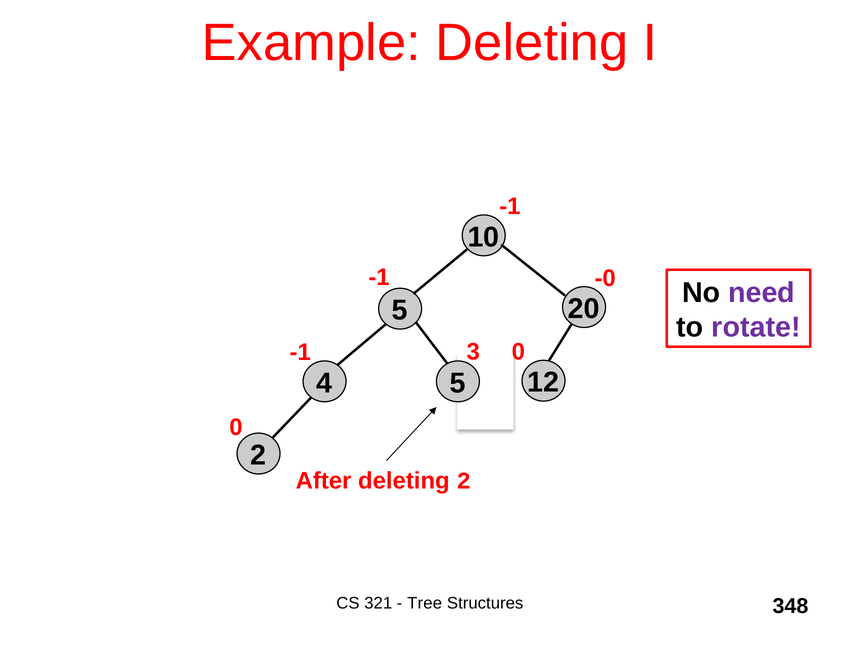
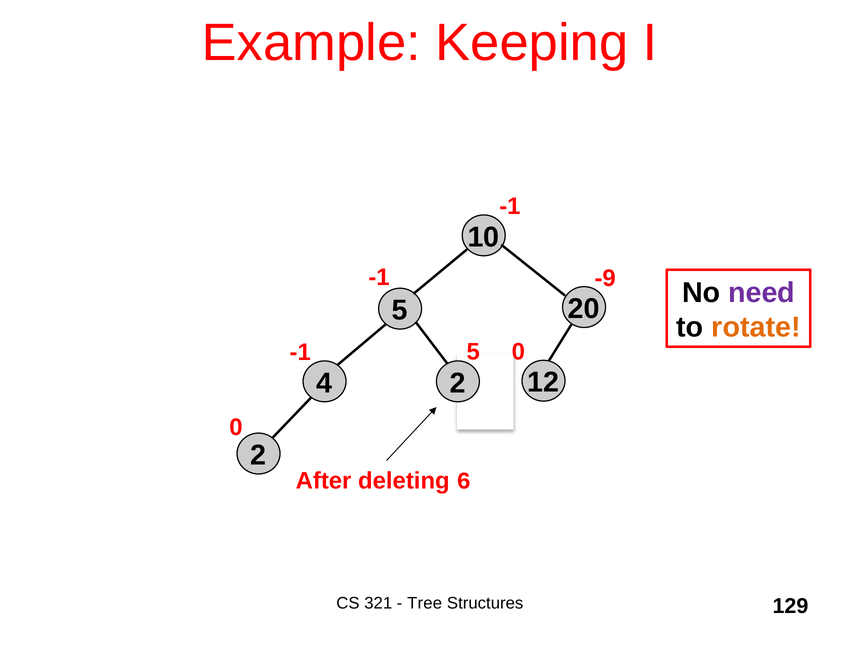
Example Deleting: Deleting -> Keeping (532, 43)
-0: -0 -> -9 (605, 278)
rotate colour: purple -> orange (756, 327)
-1 3: 3 -> 5 (473, 352)
4 5: 5 -> 2 (458, 383)
deleting 2: 2 -> 6 (464, 481)
348: 348 -> 129 (790, 606)
